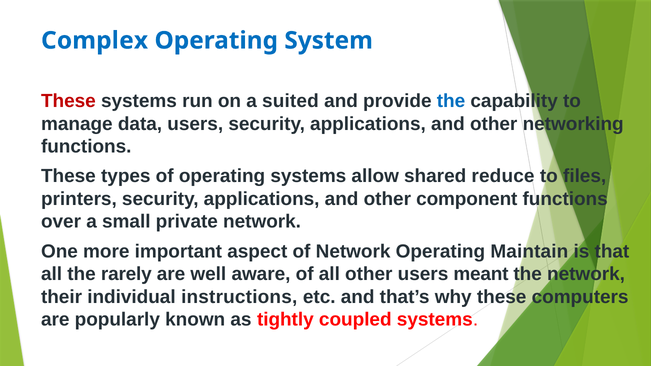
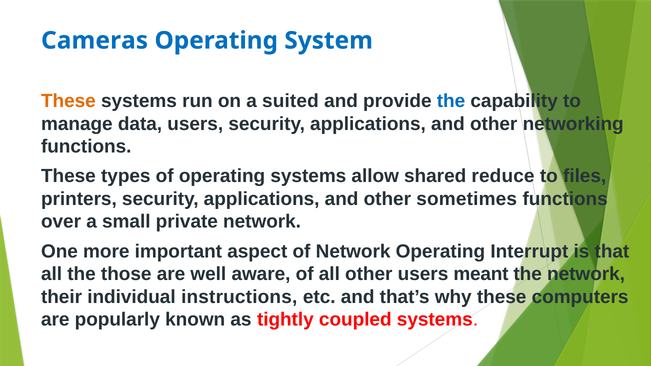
Complex: Complex -> Cameras (95, 41)
These colour: red -> orange (68, 101)
component: component -> sometimes (467, 199)
Maintain: Maintain -> Interrupt (529, 251)
rarely: rarely -> those (126, 274)
